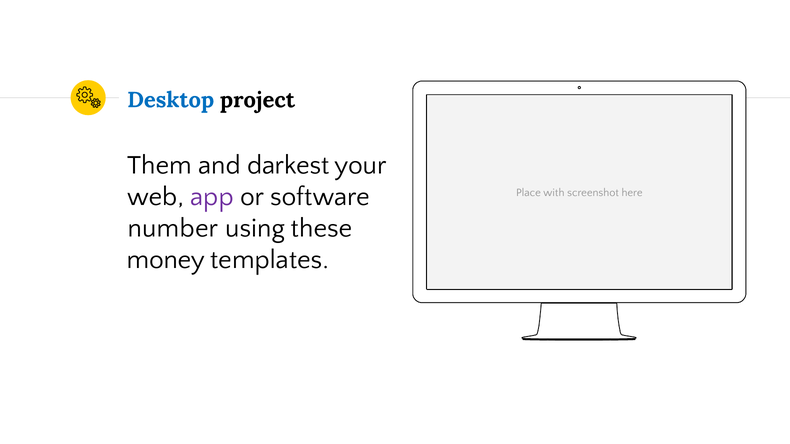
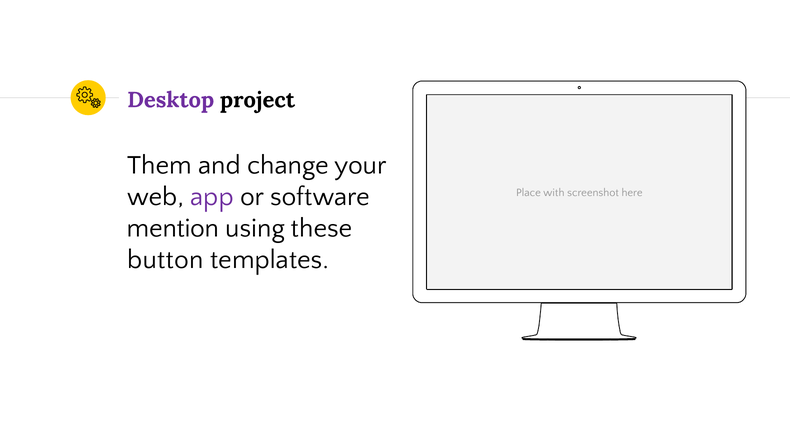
Desktop colour: blue -> purple (171, 100)
darkest: darkest -> change (288, 165)
number: number -> mention (173, 228)
money: money -> button (166, 260)
